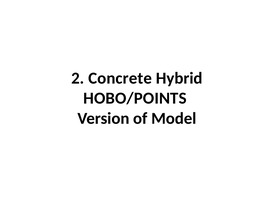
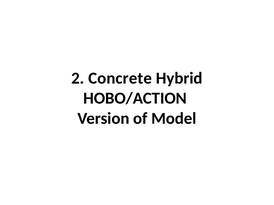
HOBO/POINTS: HOBO/POINTS -> HOBO/ACTION (135, 98)
